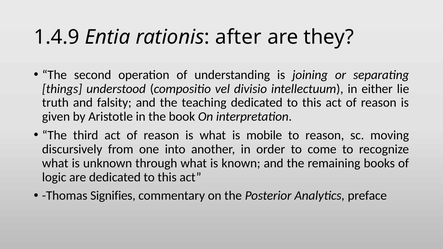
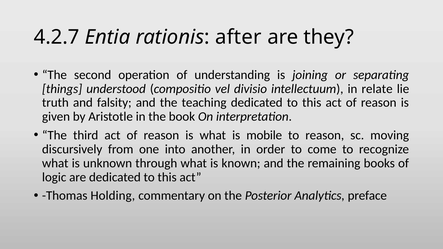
1.4.9: 1.4.9 -> 4.2.7 (57, 37)
either: either -> relate (377, 89)
Signifies: Signifies -> Holding (113, 196)
